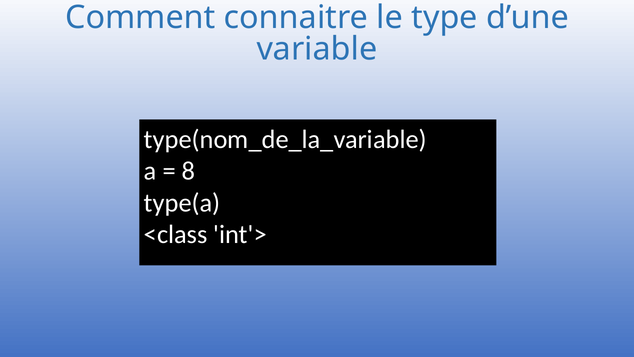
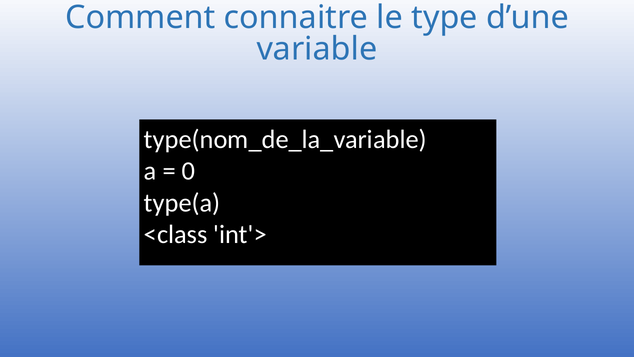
8: 8 -> 0 (188, 171)
